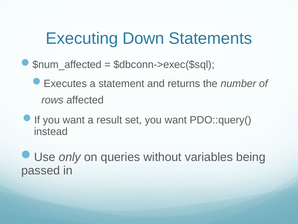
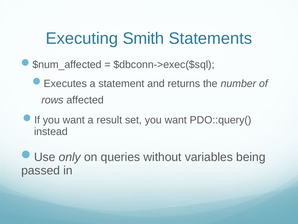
Down: Down -> Smith (143, 38)
